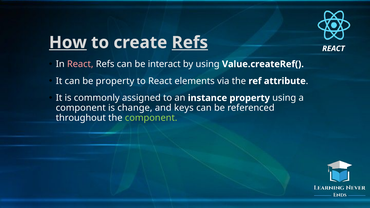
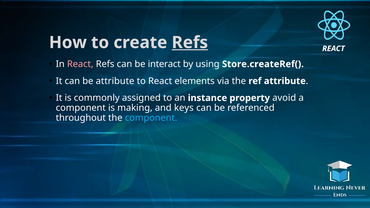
How underline: present -> none (68, 43)
Value.createRef(: Value.createRef( -> Store.createRef( (263, 64)
be property: property -> attribute (115, 81)
property using: using -> avoid (284, 98)
change: change -> making (135, 108)
component colour: light green -> light blue (151, 118)
